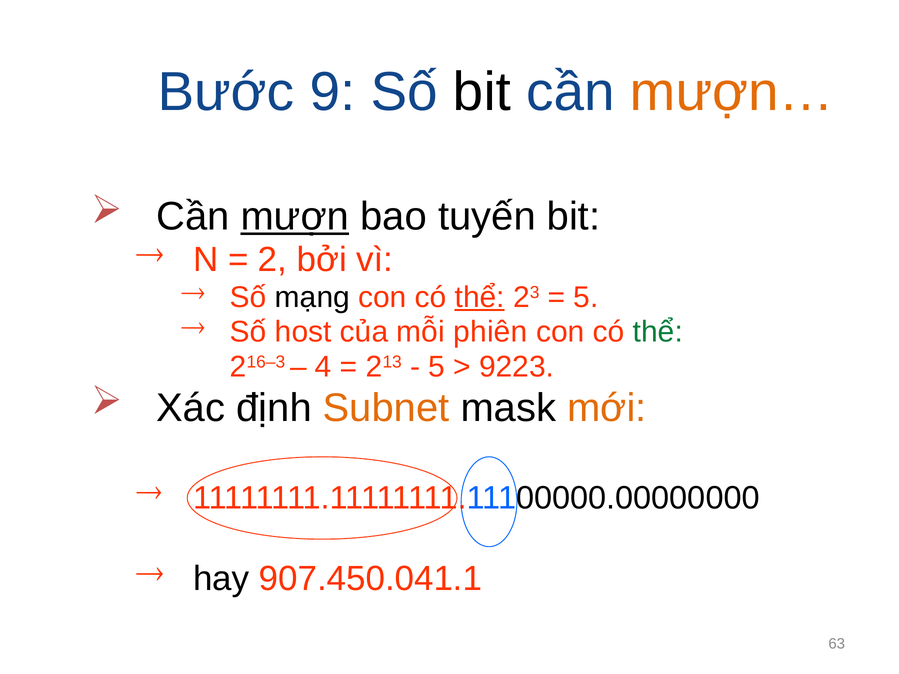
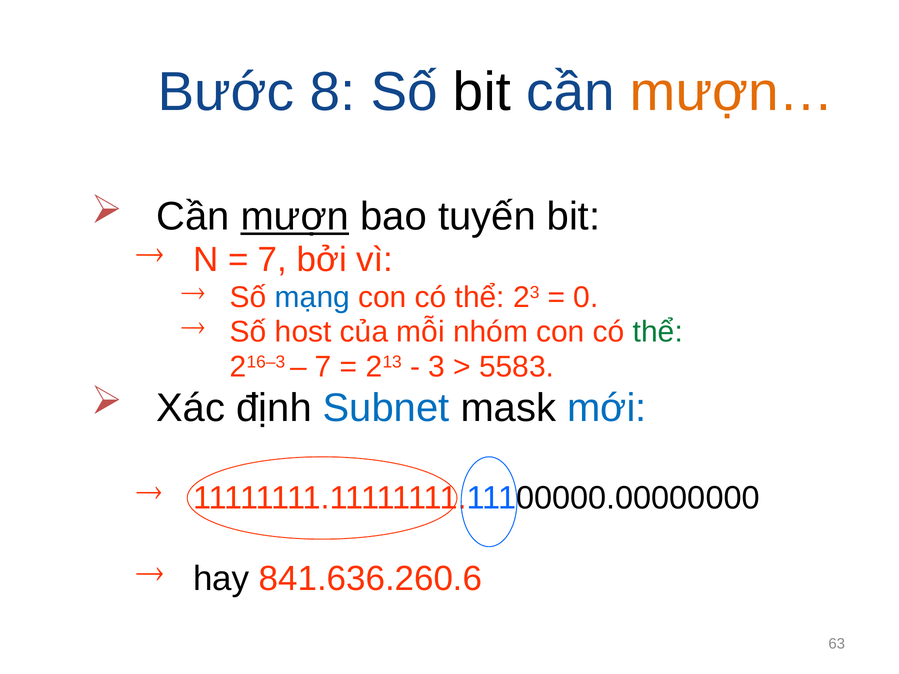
9: 9 -> 8 (332, 92)
2: 2 -> 7 (273, 260)
mạng colour: black -> blue (312, 297)
thể underline: present -> none (480, 297)
5: 5 -> 0 (586, 297)
phiên: phiên -> nhóm (490, 332)
4: 4 -> 7 (323, 367)
5: 5 -> 3 (437, 367)
9223: 9223 -> 5583 (517, 367)
Subnet colour: orange -> blue (386, 408)
mới colour: orange -> blue (607, 408)
907.450.041.1: 907.450.041.1 -> 841.636.260.6 (370, 579)
